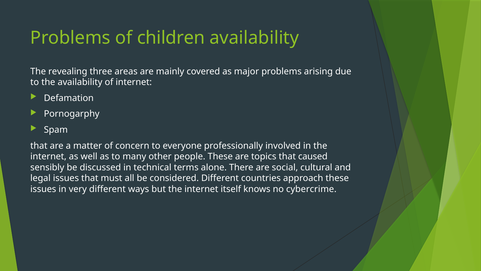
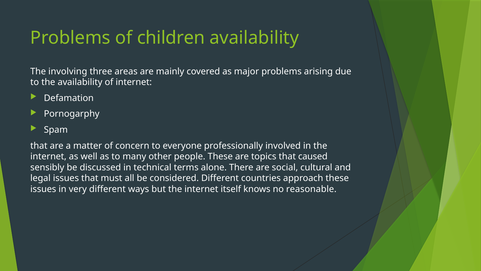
revealing: revealing -> involving (68, 71)
cybercrime: cybercrime -> reasonable (311, 189)
